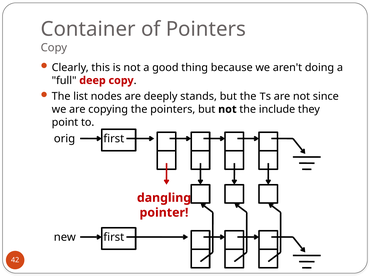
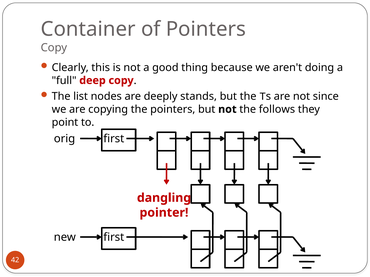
include: include -> follows (277, 109)
